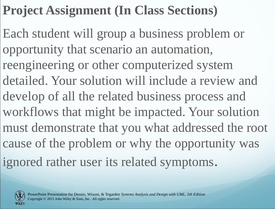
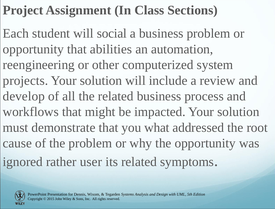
group: group -> social (112, 34)
scenario: scenario -> abilities (111, 49)
detailed: detailed -> projects (25, 81)
